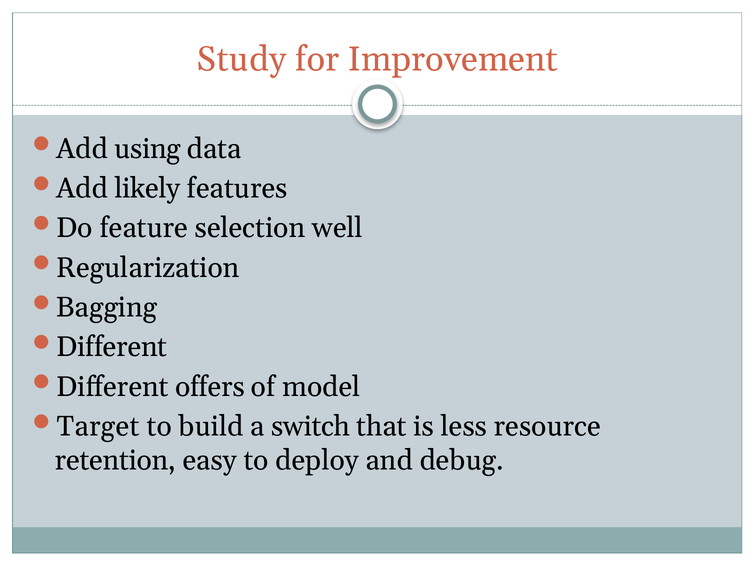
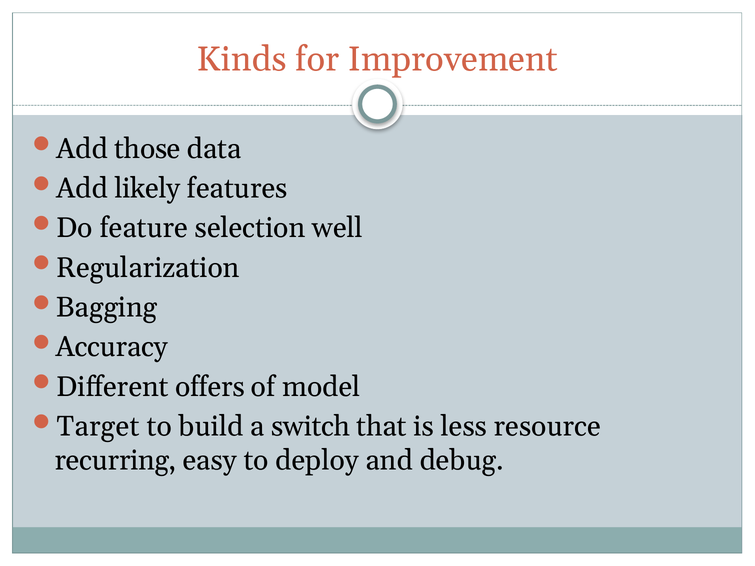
Study: Study -> Kinds (242, 59)
using: using -> those (148, 149)
Different: Different -> Accuracy (112, 347)
retention: retention -> recurring (116, 461)
